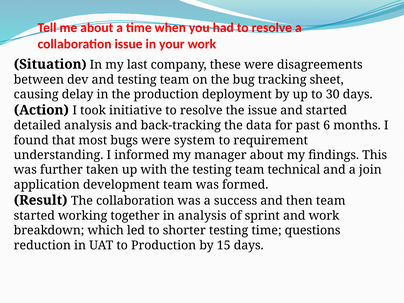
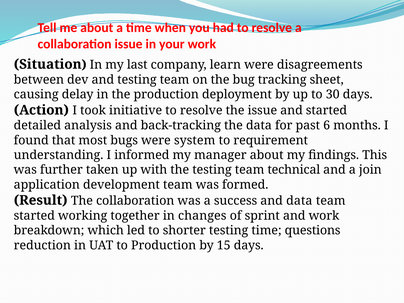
these: these -> learn (225, 65)
and then: then -> data (299, 201)
in analysis: analysis -> changes (202, 216)
